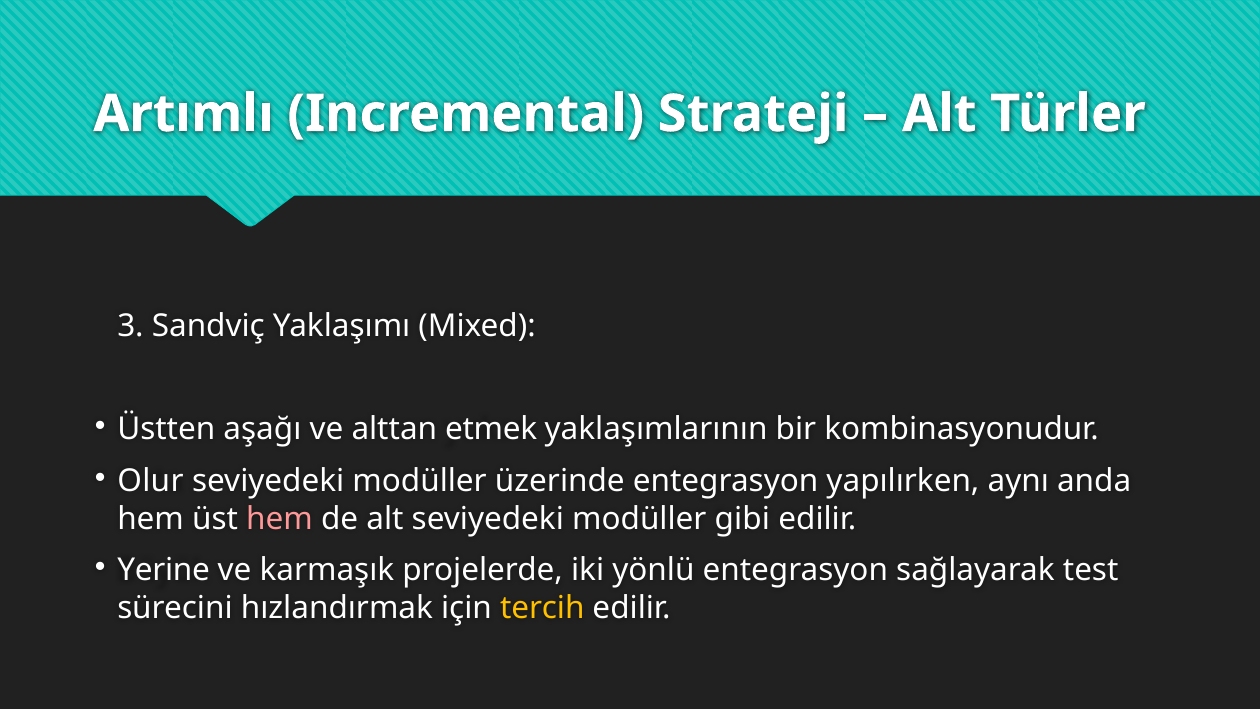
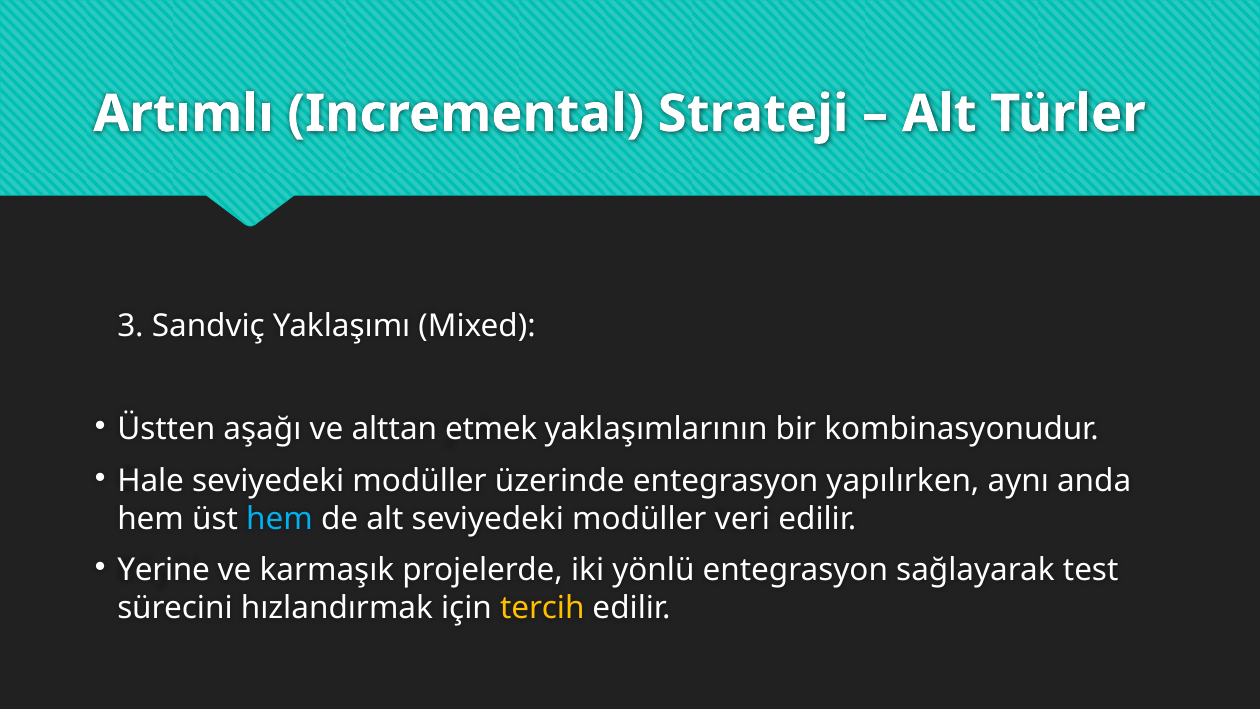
Olur: Olur -> Hale (151, 481)
hem colour: pink -> light blue (280, 519)
gibi: gibi -> veri (742, 519)
